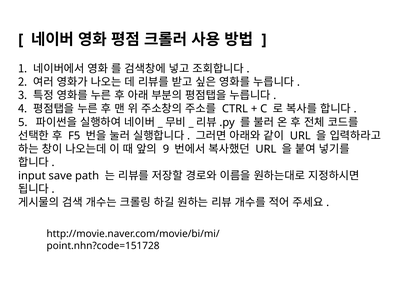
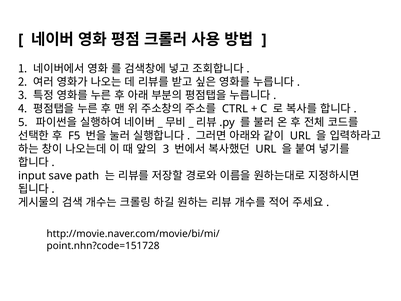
9: 9 -> 3 (166, 149)
